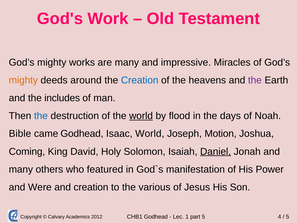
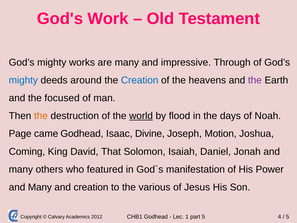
Miracles: Miracles -> Through (232, 62)
mighty colour: orange -> blue (23, 80)
includes: includes -> focused (62, 98)
the colour: blue -> orange (41, 116)
Bible: Bible -> Page (20, 134)
Isaac World: World -> Divine (150, 134)
Holy: Holy -> That (111, 151)
Daniel underline: present -> none (216, 151)
Were: Were -> Many (40, 187)
